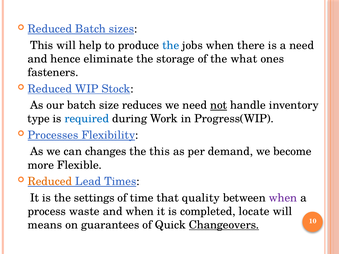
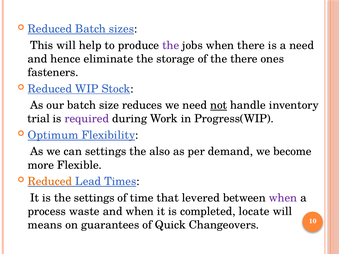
the colour: blue -> purple (171, 45)
the what: what -> there (244, 59)
type: type -> trial (39, 119)
required colour: blue -> purple (87, 119)
Processes: Processes -> Optimum (53, 135)
can changes: changes -> settings (106, 152)
the this: this -> also (160, 152)
quality: quality -> levered (201, 198)
Changeovers underline: present -> none (224, 225)
